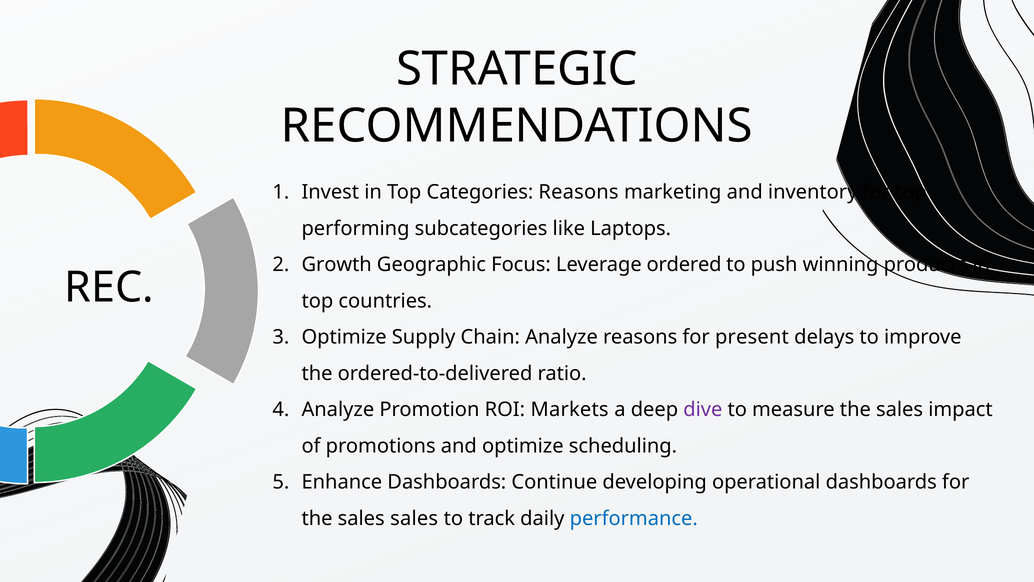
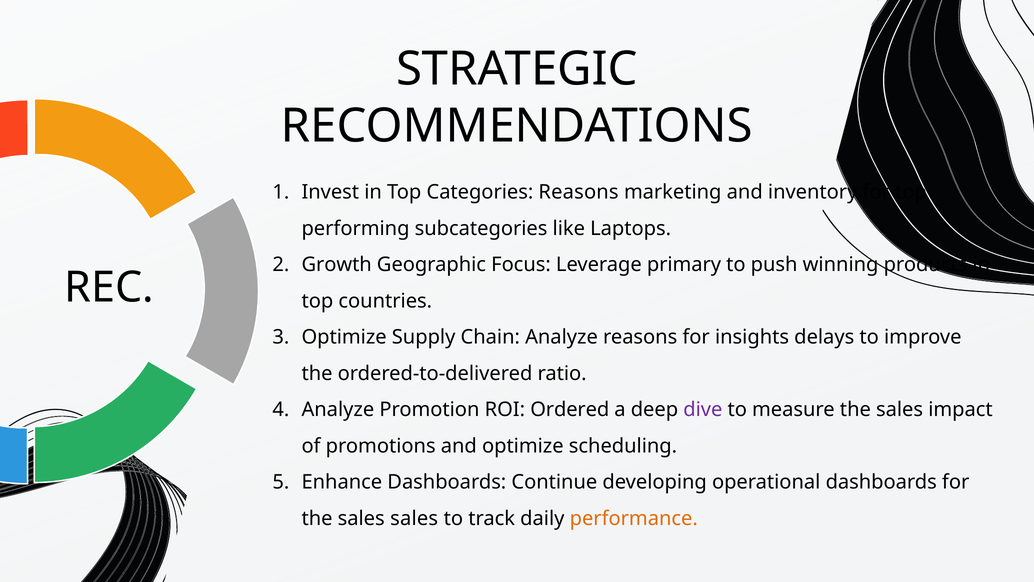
ordered: ordered -> primary (684, 265)
present: present -> insights (752, 337)
Markets: Markets -> Ordered (570, 409)
performance colour: blue -> orange (634, 518)
